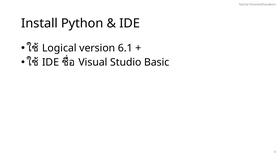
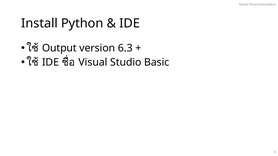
Logical: Logical -> Output (59, 48)
6.1: 6.1 -> 6.3 (125, 48)
